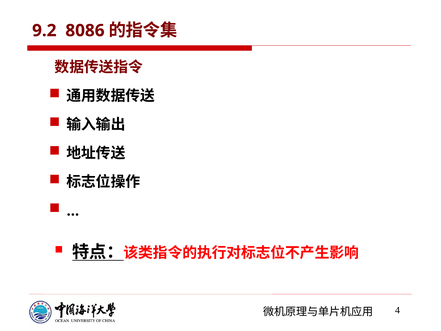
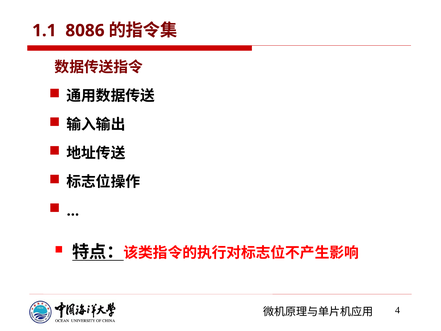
9.2: 9.2 -> 1.1 (44, 31)
